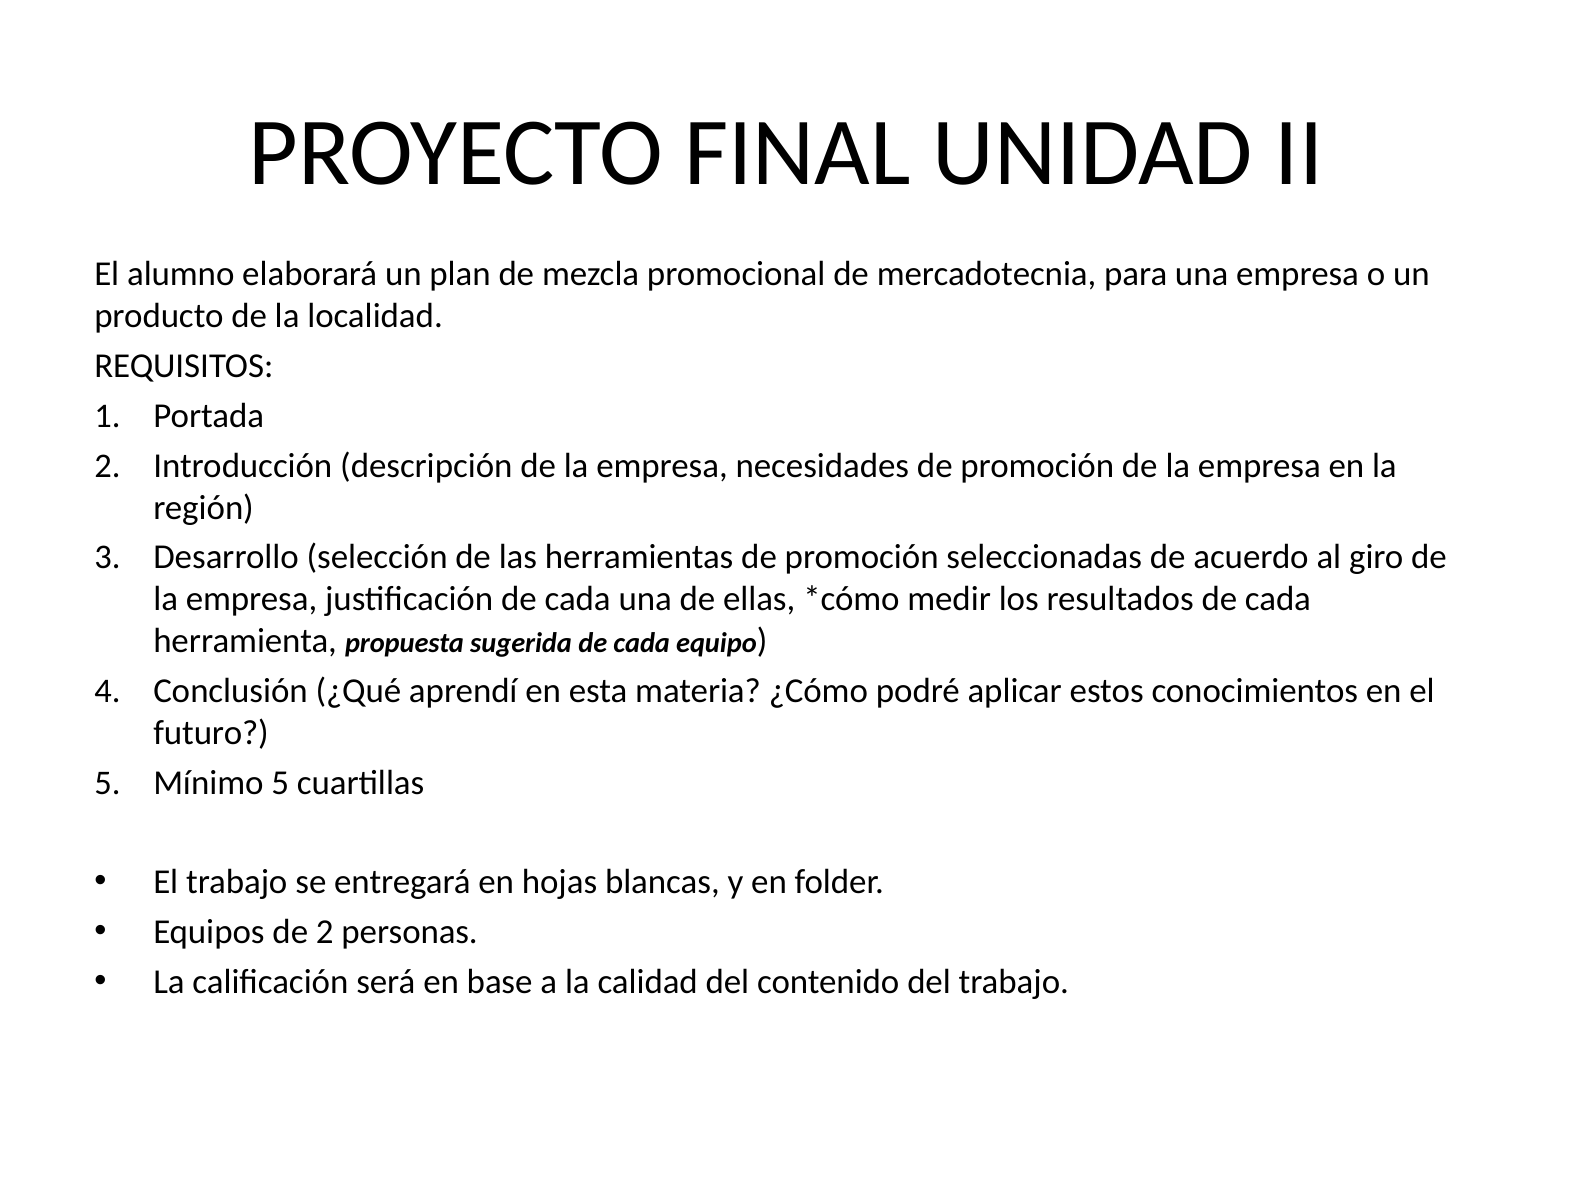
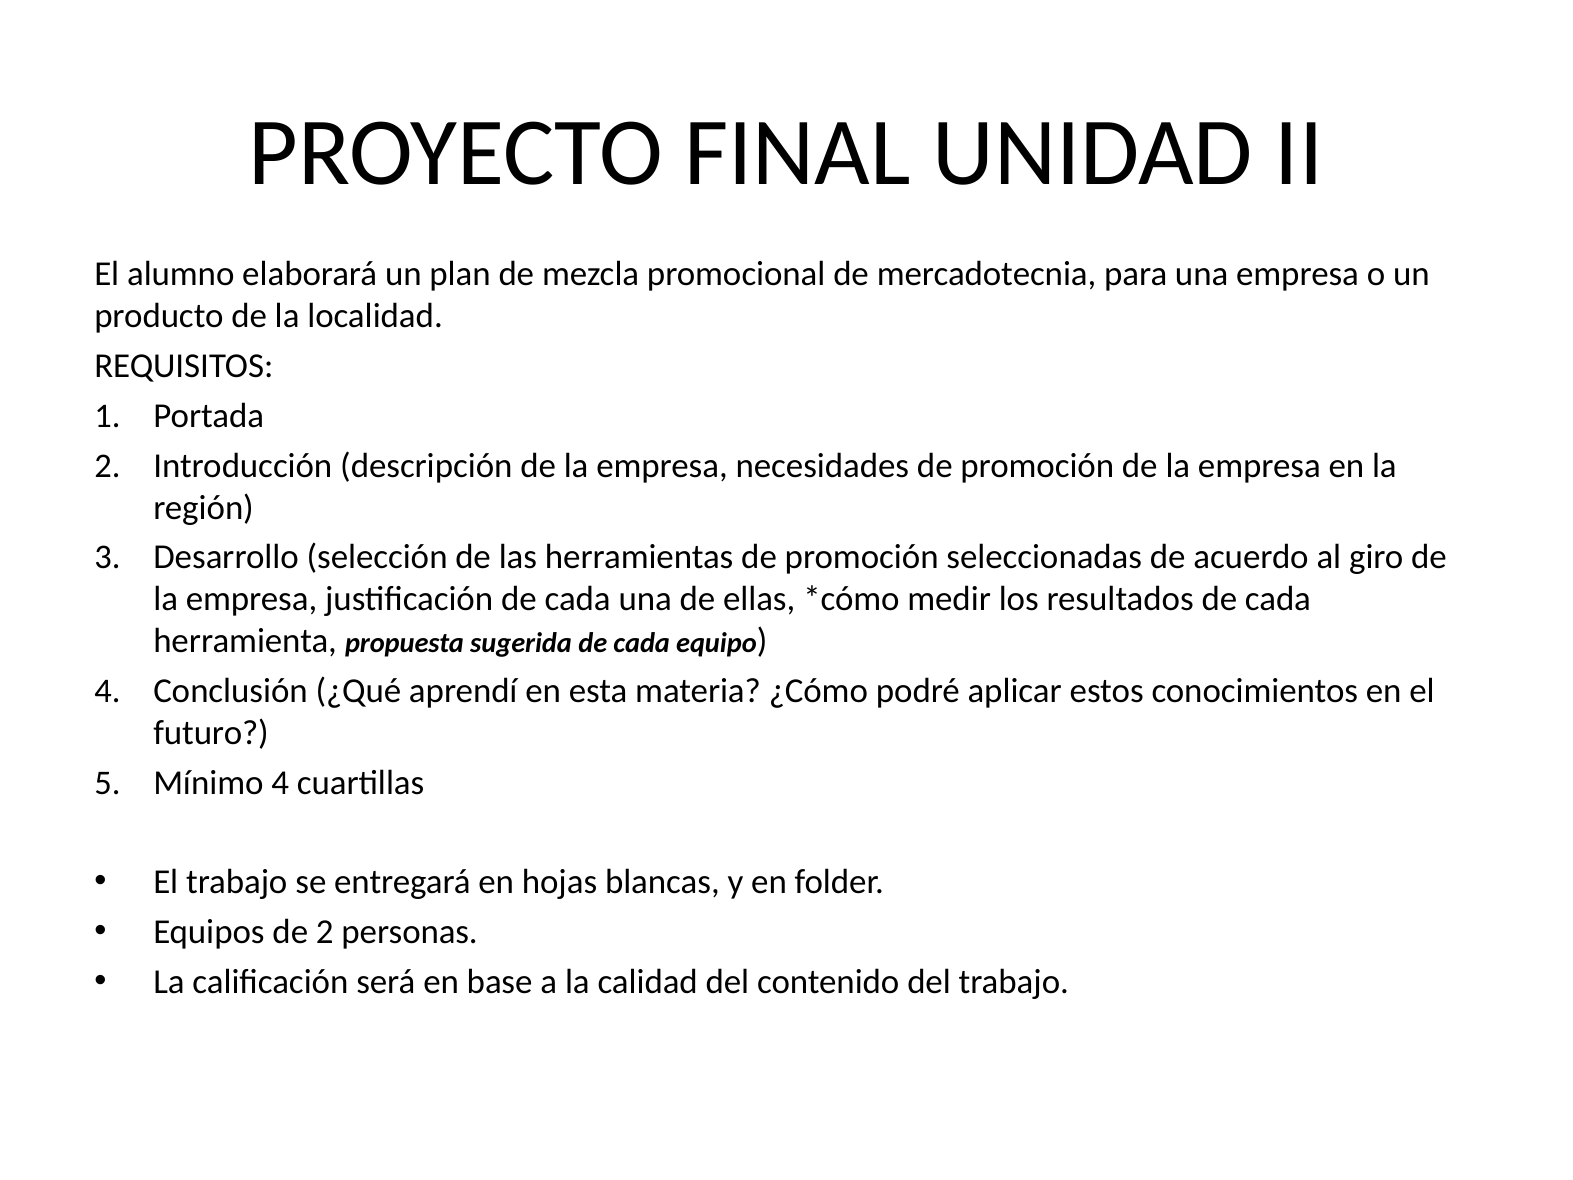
Mínimo 5: 5 -> 4 (280, 783)
